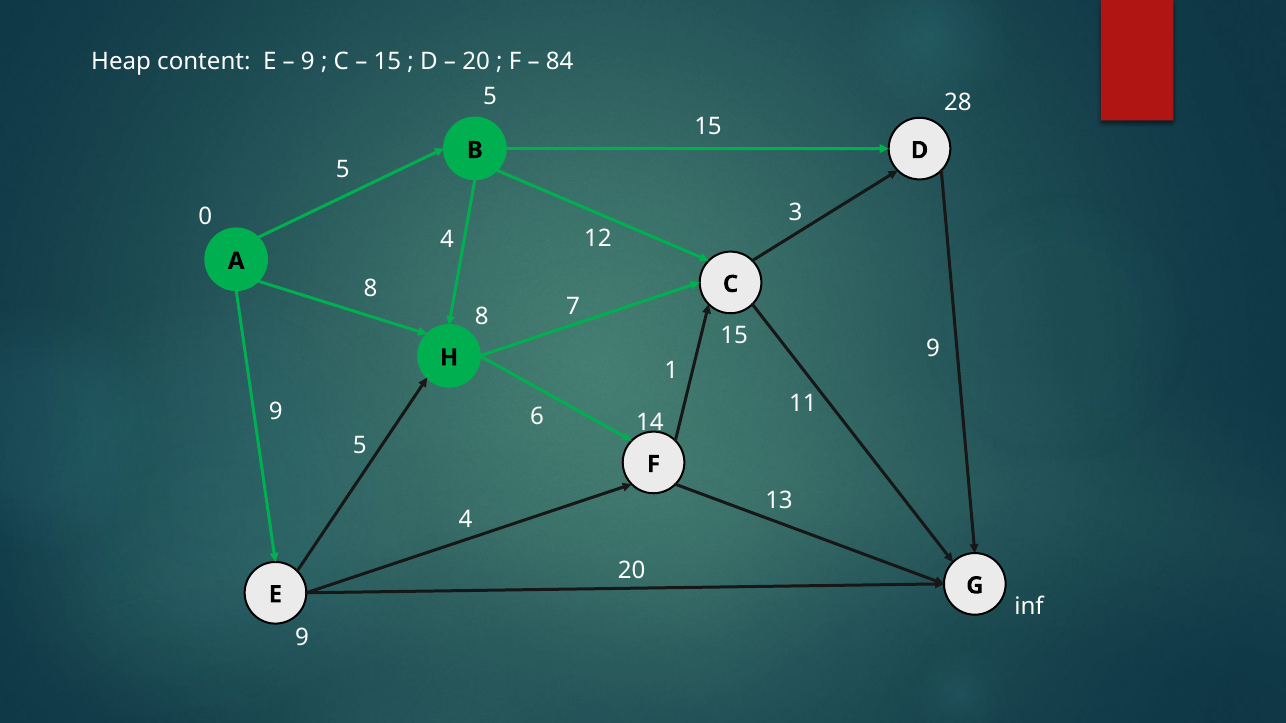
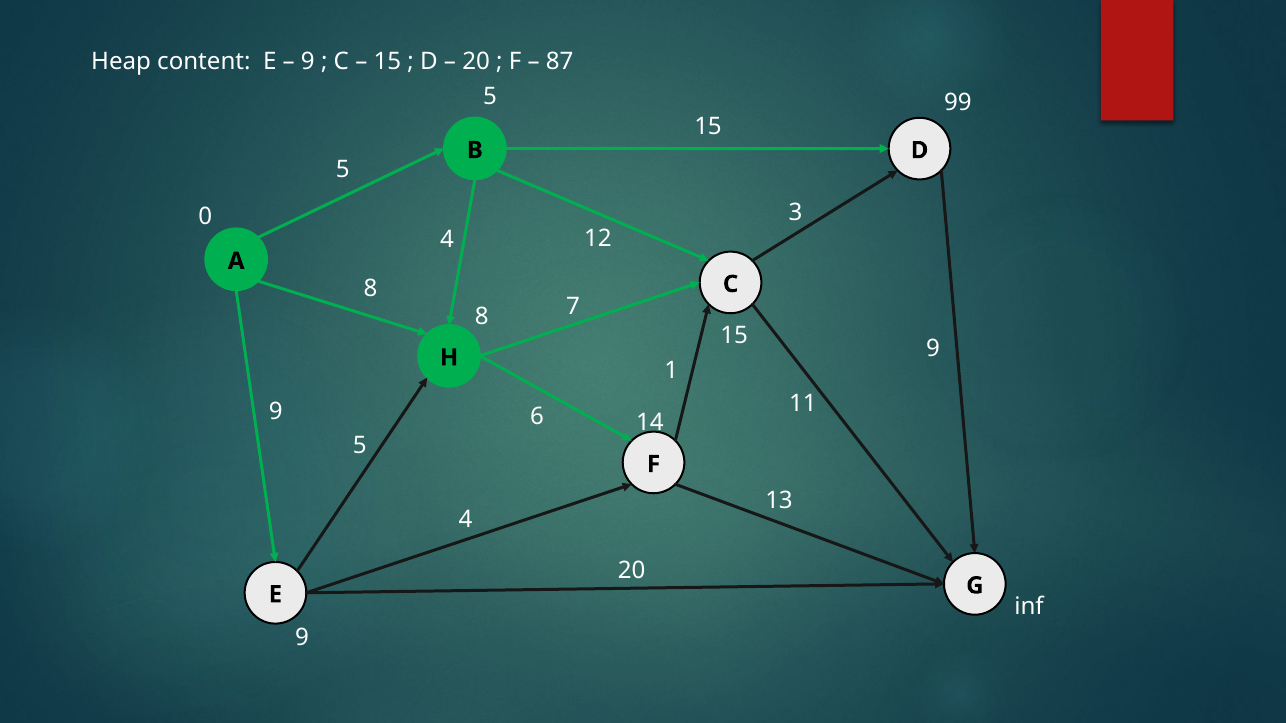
84: 84 -> 87 (560, 62)
28: 28 -> 99 (958, 103)
